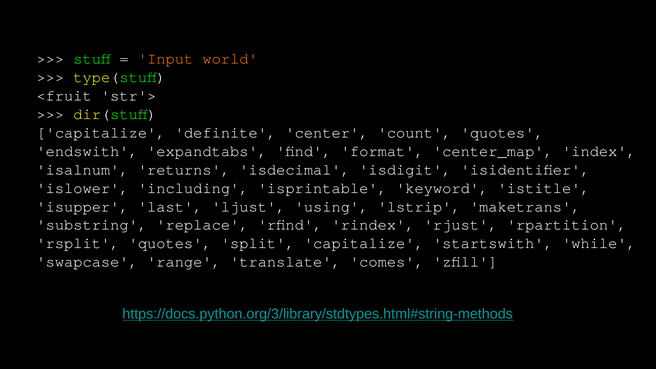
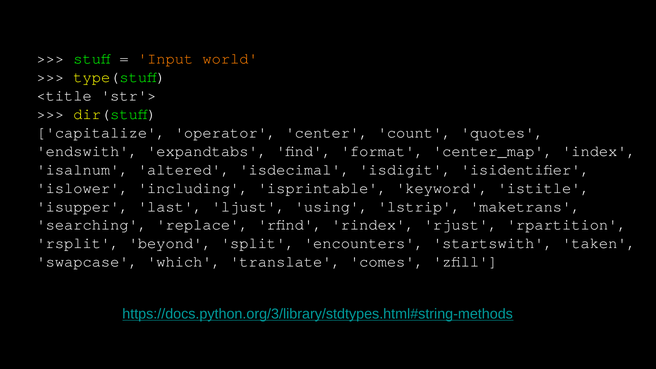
<fruit: <fruit -> <title (64, 96)
definite: definite -> operator (225, 133)
returns: returns -> altered (184, 170)
substring: substring -> searching (92, 225)
rsplit quotes: quotes -> beyond (170, 243)
split capitalize: capitalize -> encounters (364, 243)
while: while -> taken (599, 243)
range: range -> which (184, 262)
